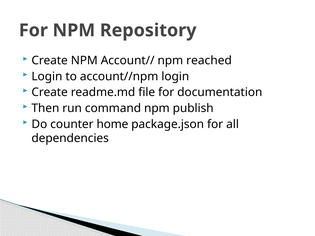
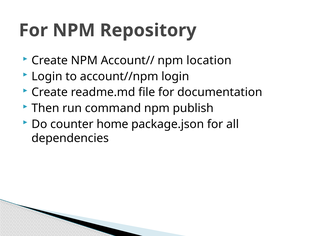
reached: reached -> location (209, 61)
